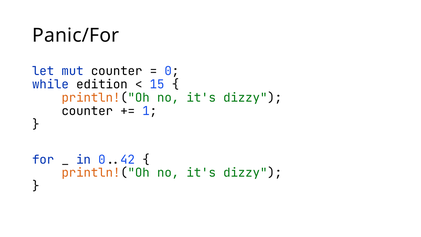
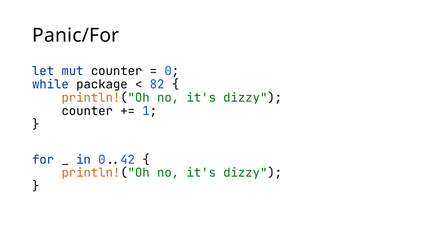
edition: edition -> package (102, 84)
15: 15 -> 82 (157, 84)
